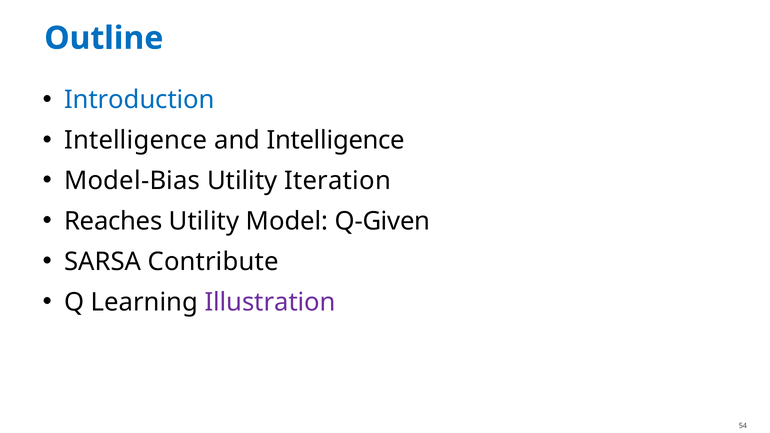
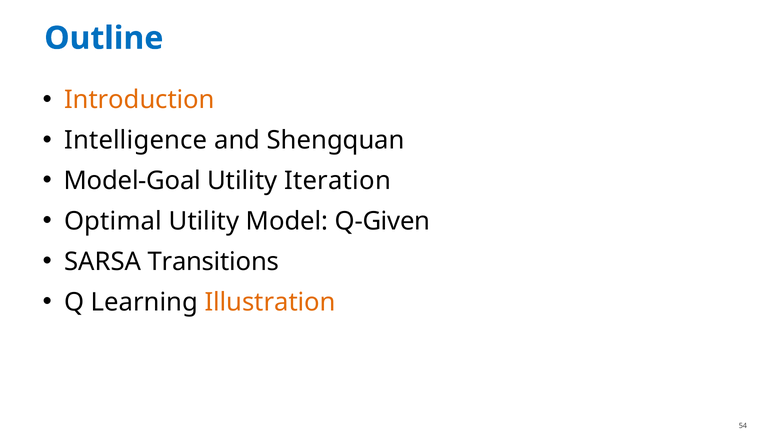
Introduction colour: blue -> orange (139, 100)
and Intelligence: Intelligence -> Shengquan (336, 140)
Model-Bias: Model-Bias -> Model-Goal (132, 181)
Reaches: Reaches -> Optimal (113, 221)
Contribute: Contribute -> Transitions (213, 262)
Illustration colour: purple -> orange (270, 302)
